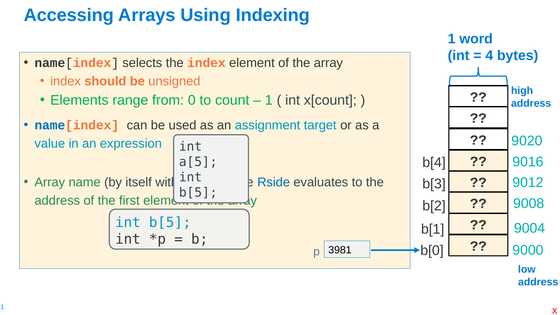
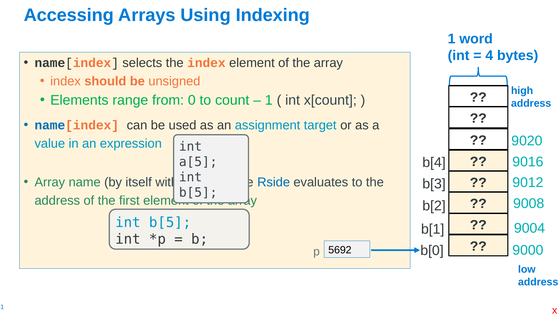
3981: 3981 -> 5692 (340, 250)
